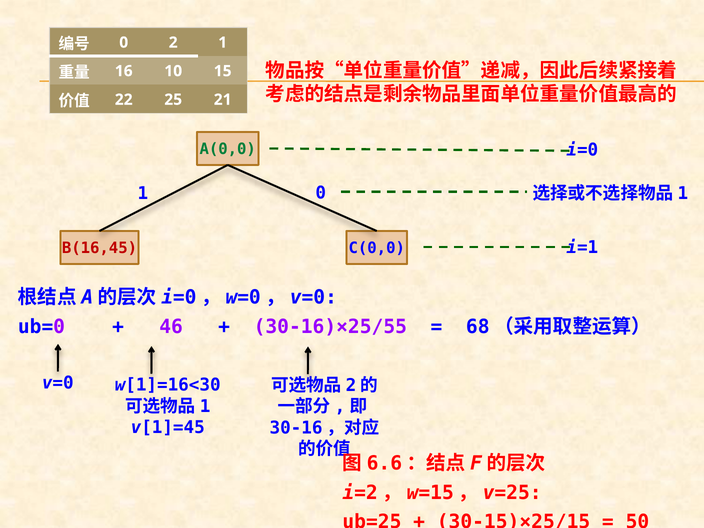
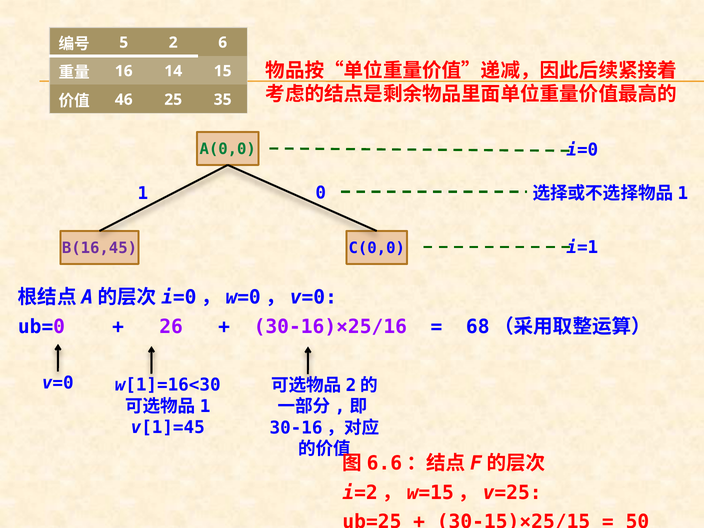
0: 0 -> 5 (124, 43)
2 1: 1 -> 6 (223, 43)
10: 10 -> 14 (173, 71)
22: 22 -> 46 (124, 100)
21: 21 -> 35 (223, 100)
B(16,45 colour: red -> purple (99, 248)
46: 46 -> 26 (171, 327)
30-16)×25/55: 30-16)×25/55 -> 30-16)×25/16 (330, 327)
